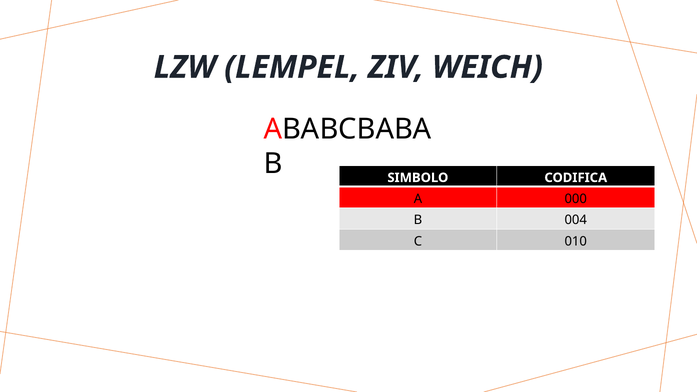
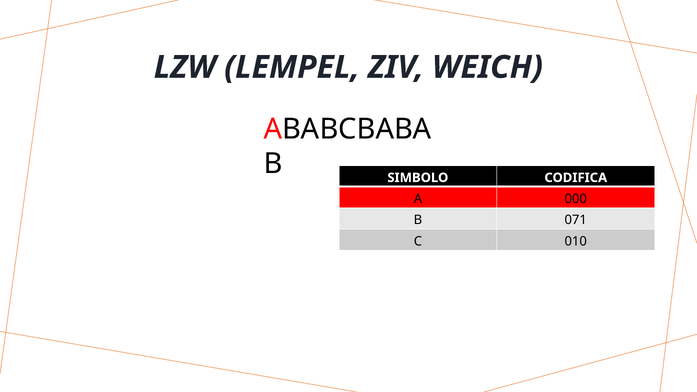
004: 004 -> 071 (576, 220)
